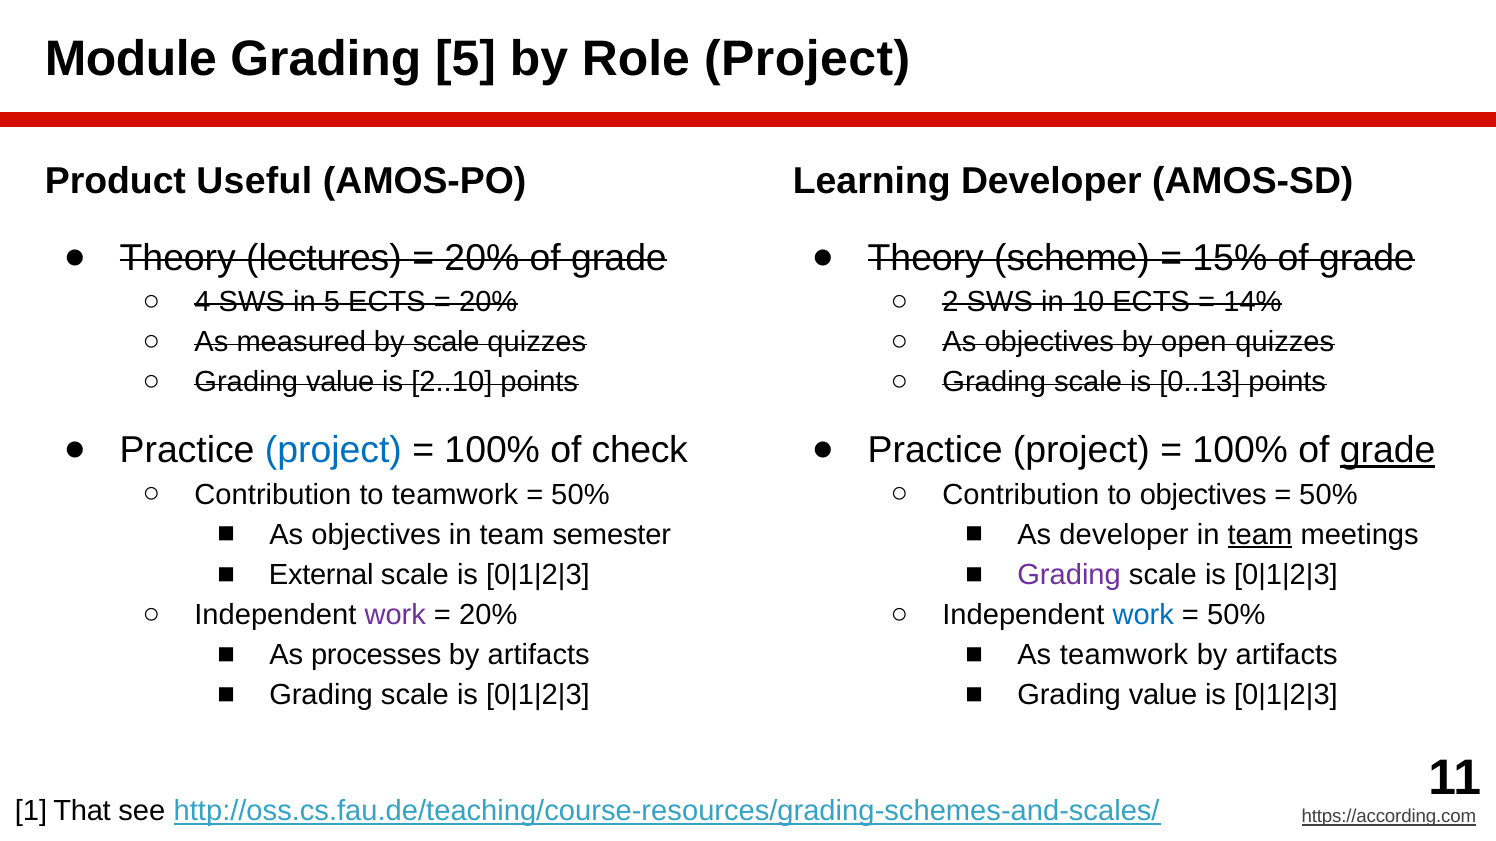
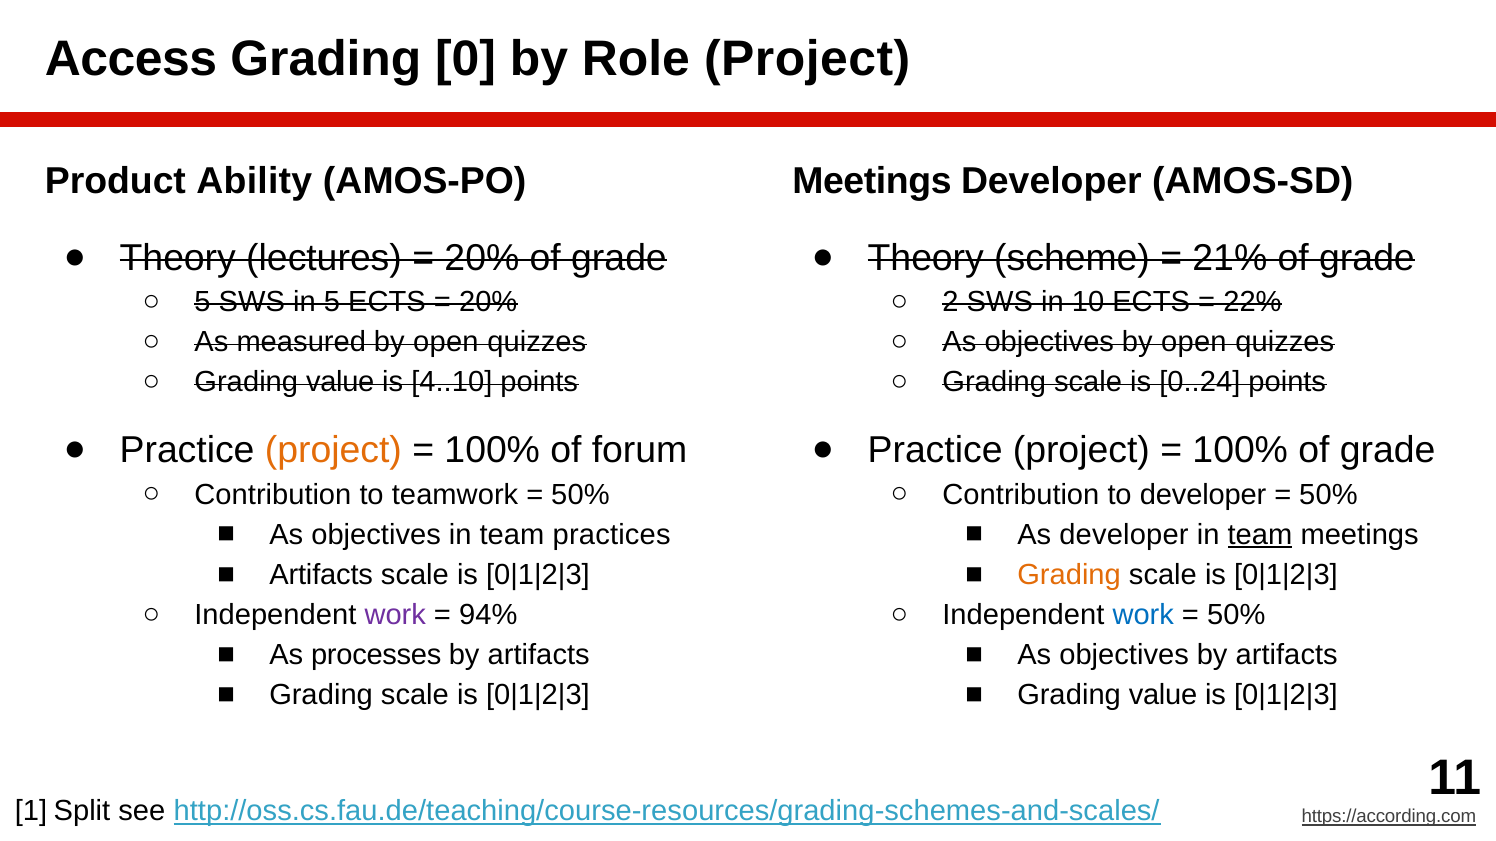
Module: Module -> Access (131, 60)
Grading 5: 5 -> 0 (466, 60)
Useful: Useful -> Ability (254, 181)
Learning: Learning -> Meetings (872, 181)
15%: 15% -> 21% (1230, 258)
4: 4 -> 5 (203, 302)
14%: 14% -> 22% (1252, 302)
measured by scale: scale -> open (446, 342)
2..10: 2..10 -> 4..10 (452, 383)
0..13: 0..13 -> 0..24 (1200, 383)
project colour: blue -> orange (333, 451)
check: check -> forum (640, 451)
grade underline: present -> none (1388, 451)
to objectives: objectives -> developer (1203, 495)
semester: semester -> practices (612, 535)
External: External -> Artifacts (321, 575)
Grading colour: purple -> orange (1069, 575)
20%: 20% -> 94% (488, 615)
teamwork: teamwork -> objectives (1124, 656)
That: That -> Split (82, 812)
